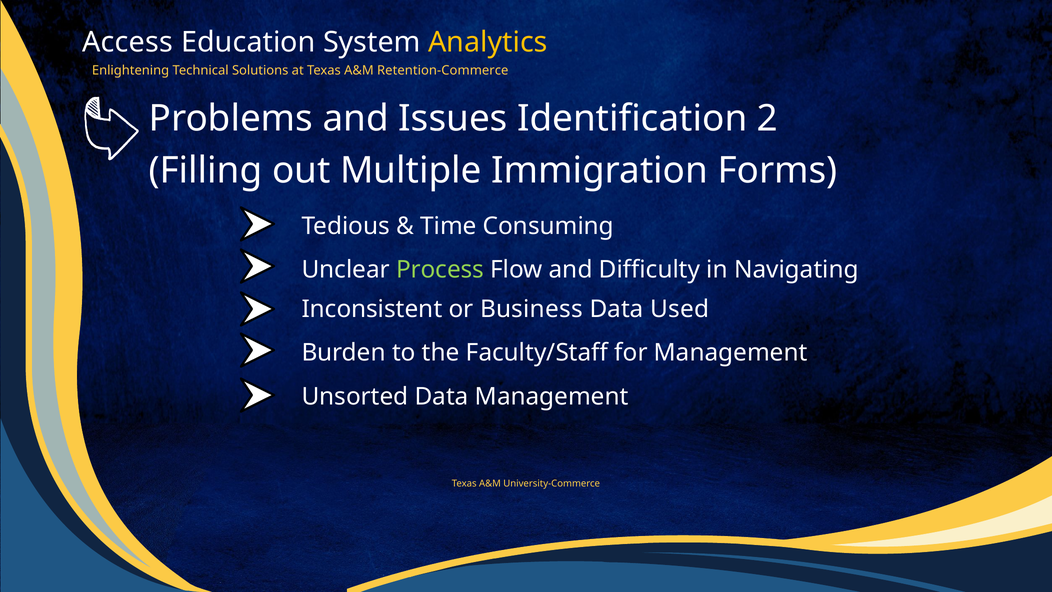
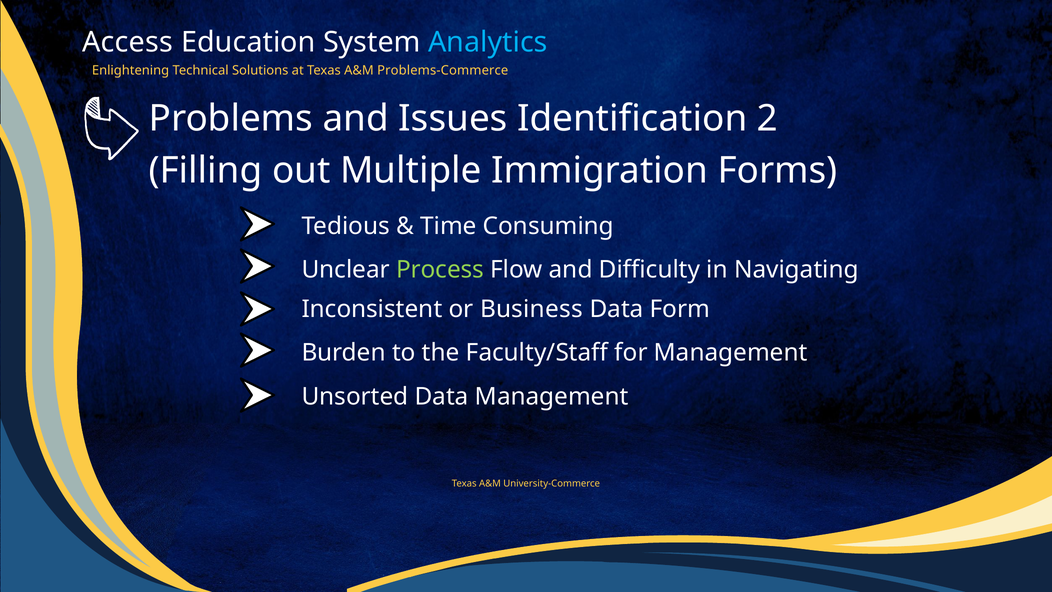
Analytics colour: yellow -> light blue (488, 42)
Retention-Commerce: Retention-Commerce -> Problems-Commerce (443, 70)
Used: Used -> Form (680, 309)
